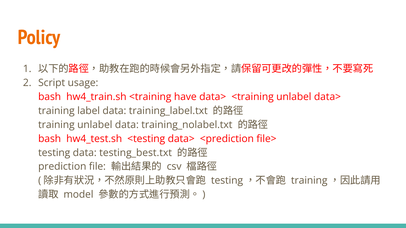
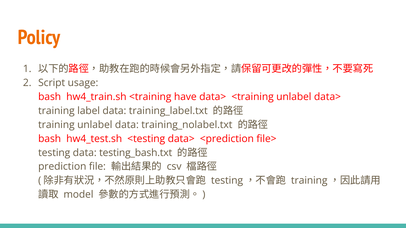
testing_best.txt: testing_best.txt -> testing_bash.txt (136, 153)
